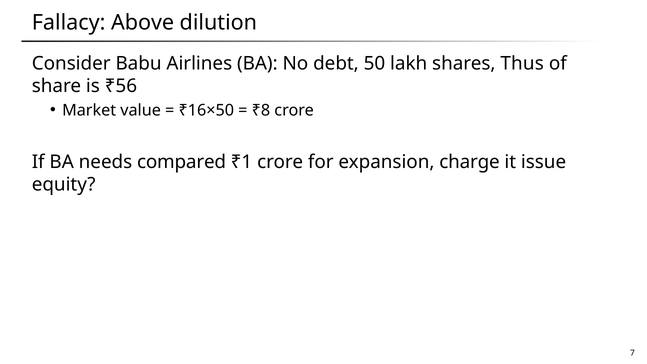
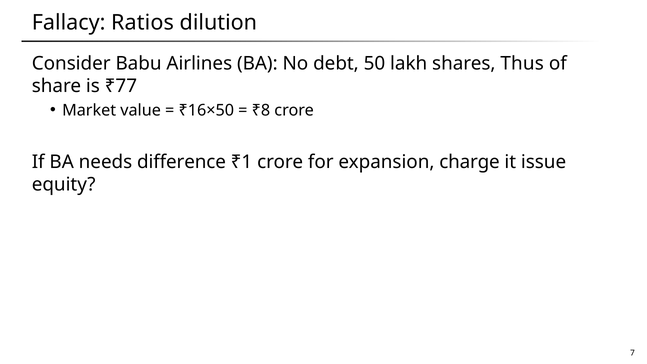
Above: Above -> Ratios (142, 23)
₹56: ₹56 -> ₹77 (121, 86)
compared: compared -> difference (182, 162)
